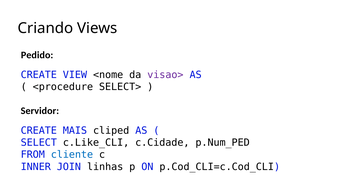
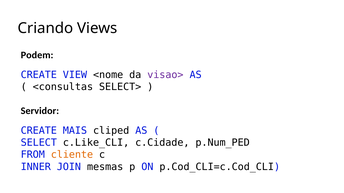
Pedido: Pedido -> Podem (37, 55)
<procedure: <procedure -> <consultas (63, 87)
cliente colour: blue -> orange (72, 155)
linhas: linhas -> mesmas (105, 167)
